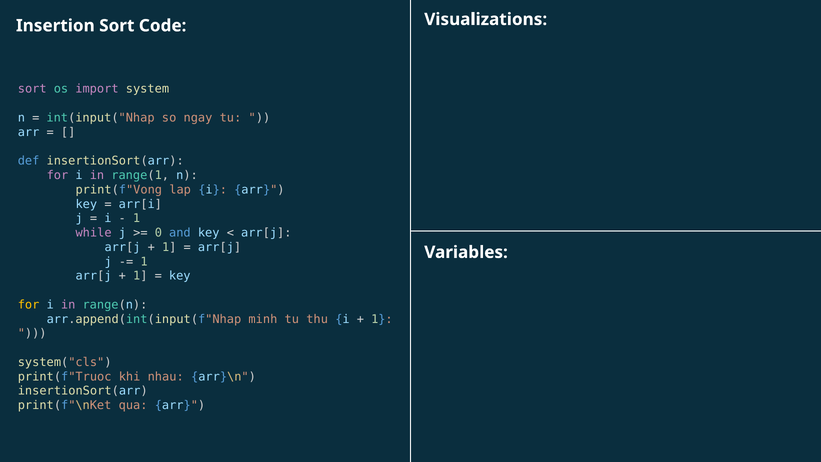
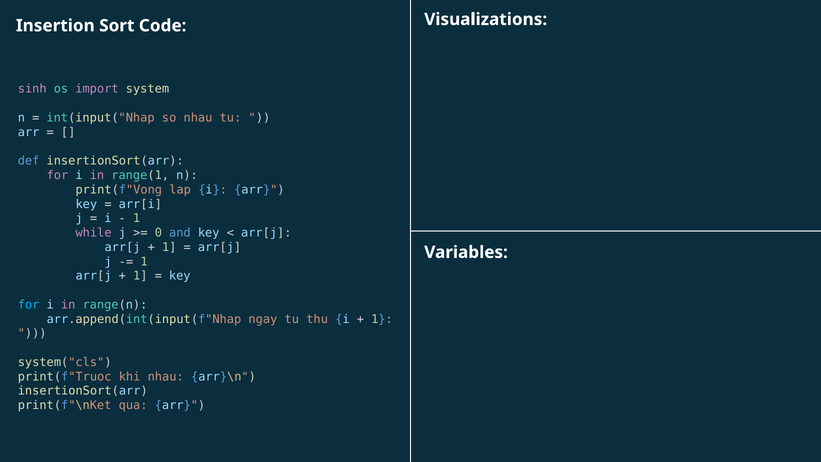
sort: sort -> sinh (32, 89)
so ngay: ngay -> nhau (198, 118)
for colour: yellow -> light blue (29, 305)
minh: minh -> ngay (263, 319)
